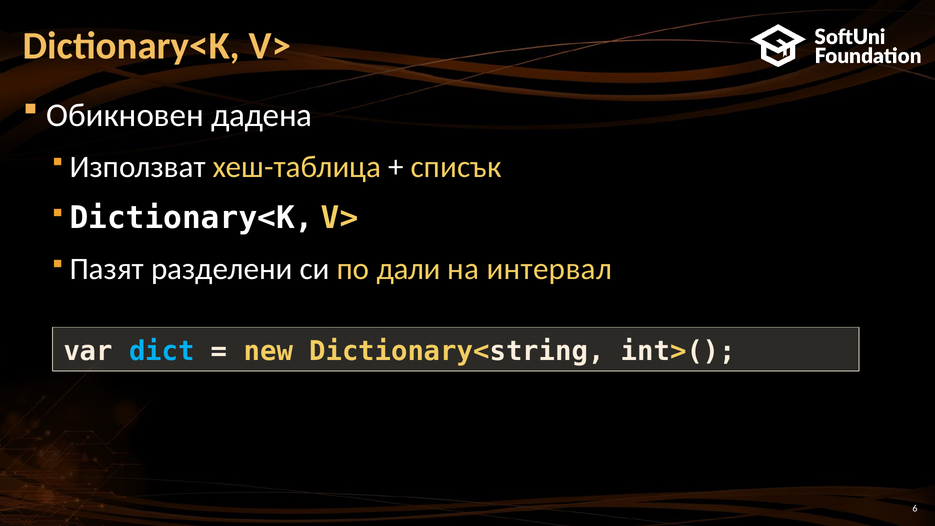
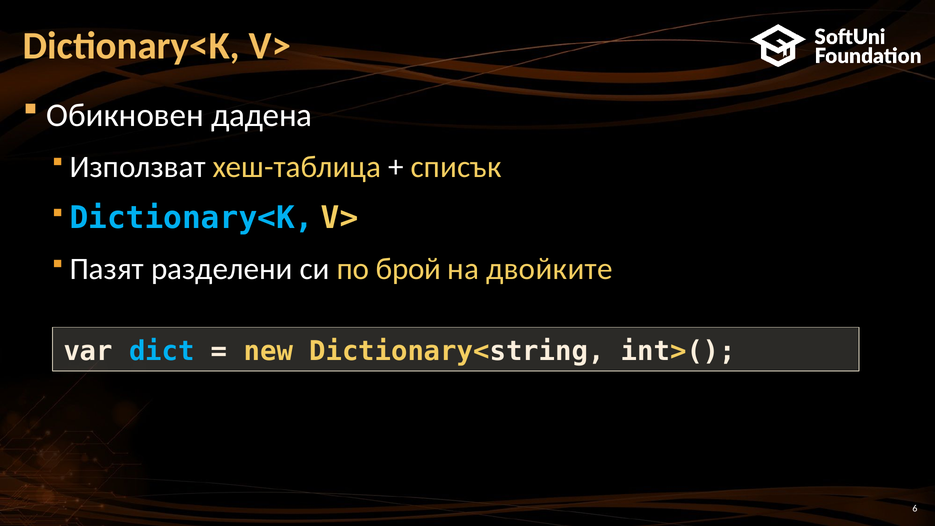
Dictionary<K colour: white -> light blue (192, 218)
дали: дали -> брой (409, 269)
интервал: интервал -> двойките (549, 269)
